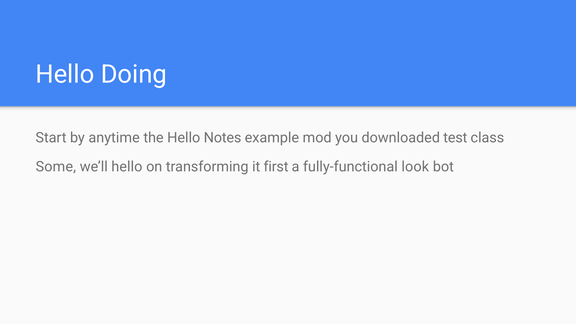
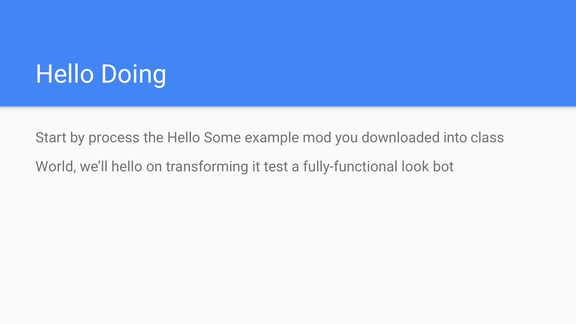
anytime: anytime -> process (114, 138)
Notes: Notes -> Some (222, 138)
test: test -> into (455, 138)
Some: Some -> World (56, 167)
first: first -> test (276, 167)
